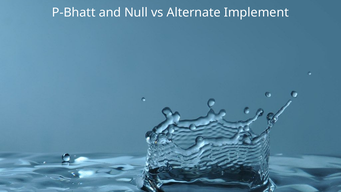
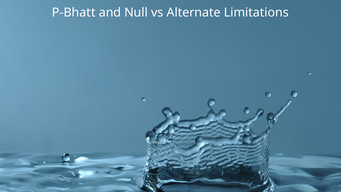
Implement: Implement -> Limitations (256, 12)
